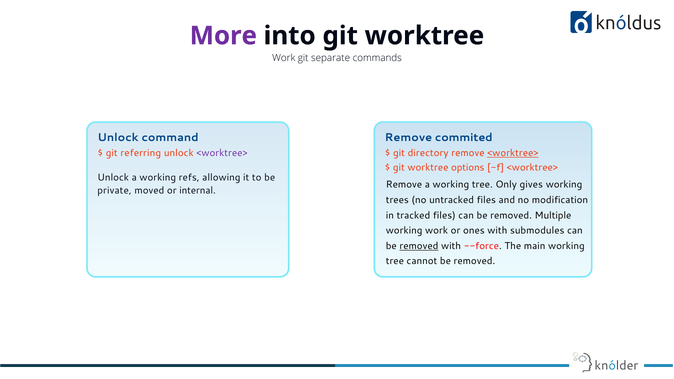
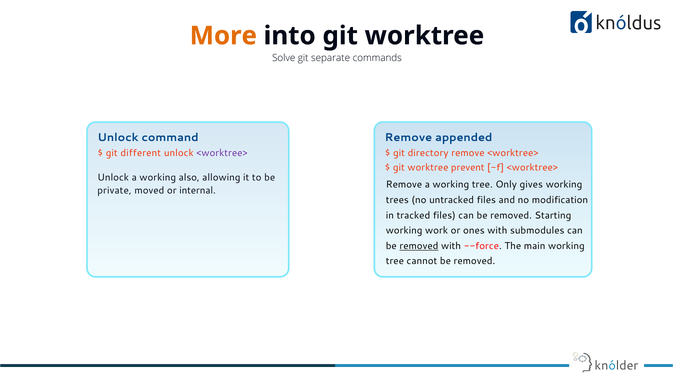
More colour: purple -> orange (223, 36)
Work: Work -> Solve (284, 58)
commited: commited -> appended (464, 137)
<worktree> underline: present -> none (513, 153)
referring: referring -> different (141, 153)
options: options -> prevent (468, 167)
refs: refs -> also (189, 177)
Multiple: Multiple -> Starting (553, 215)
